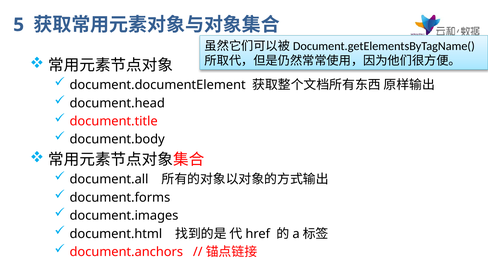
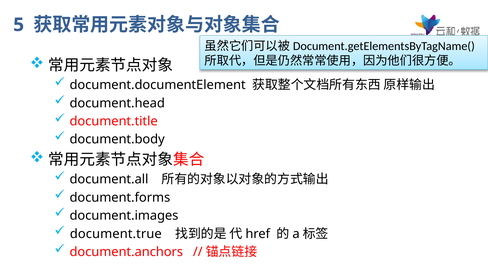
document.html: document.html -> document.true (116, 234)
